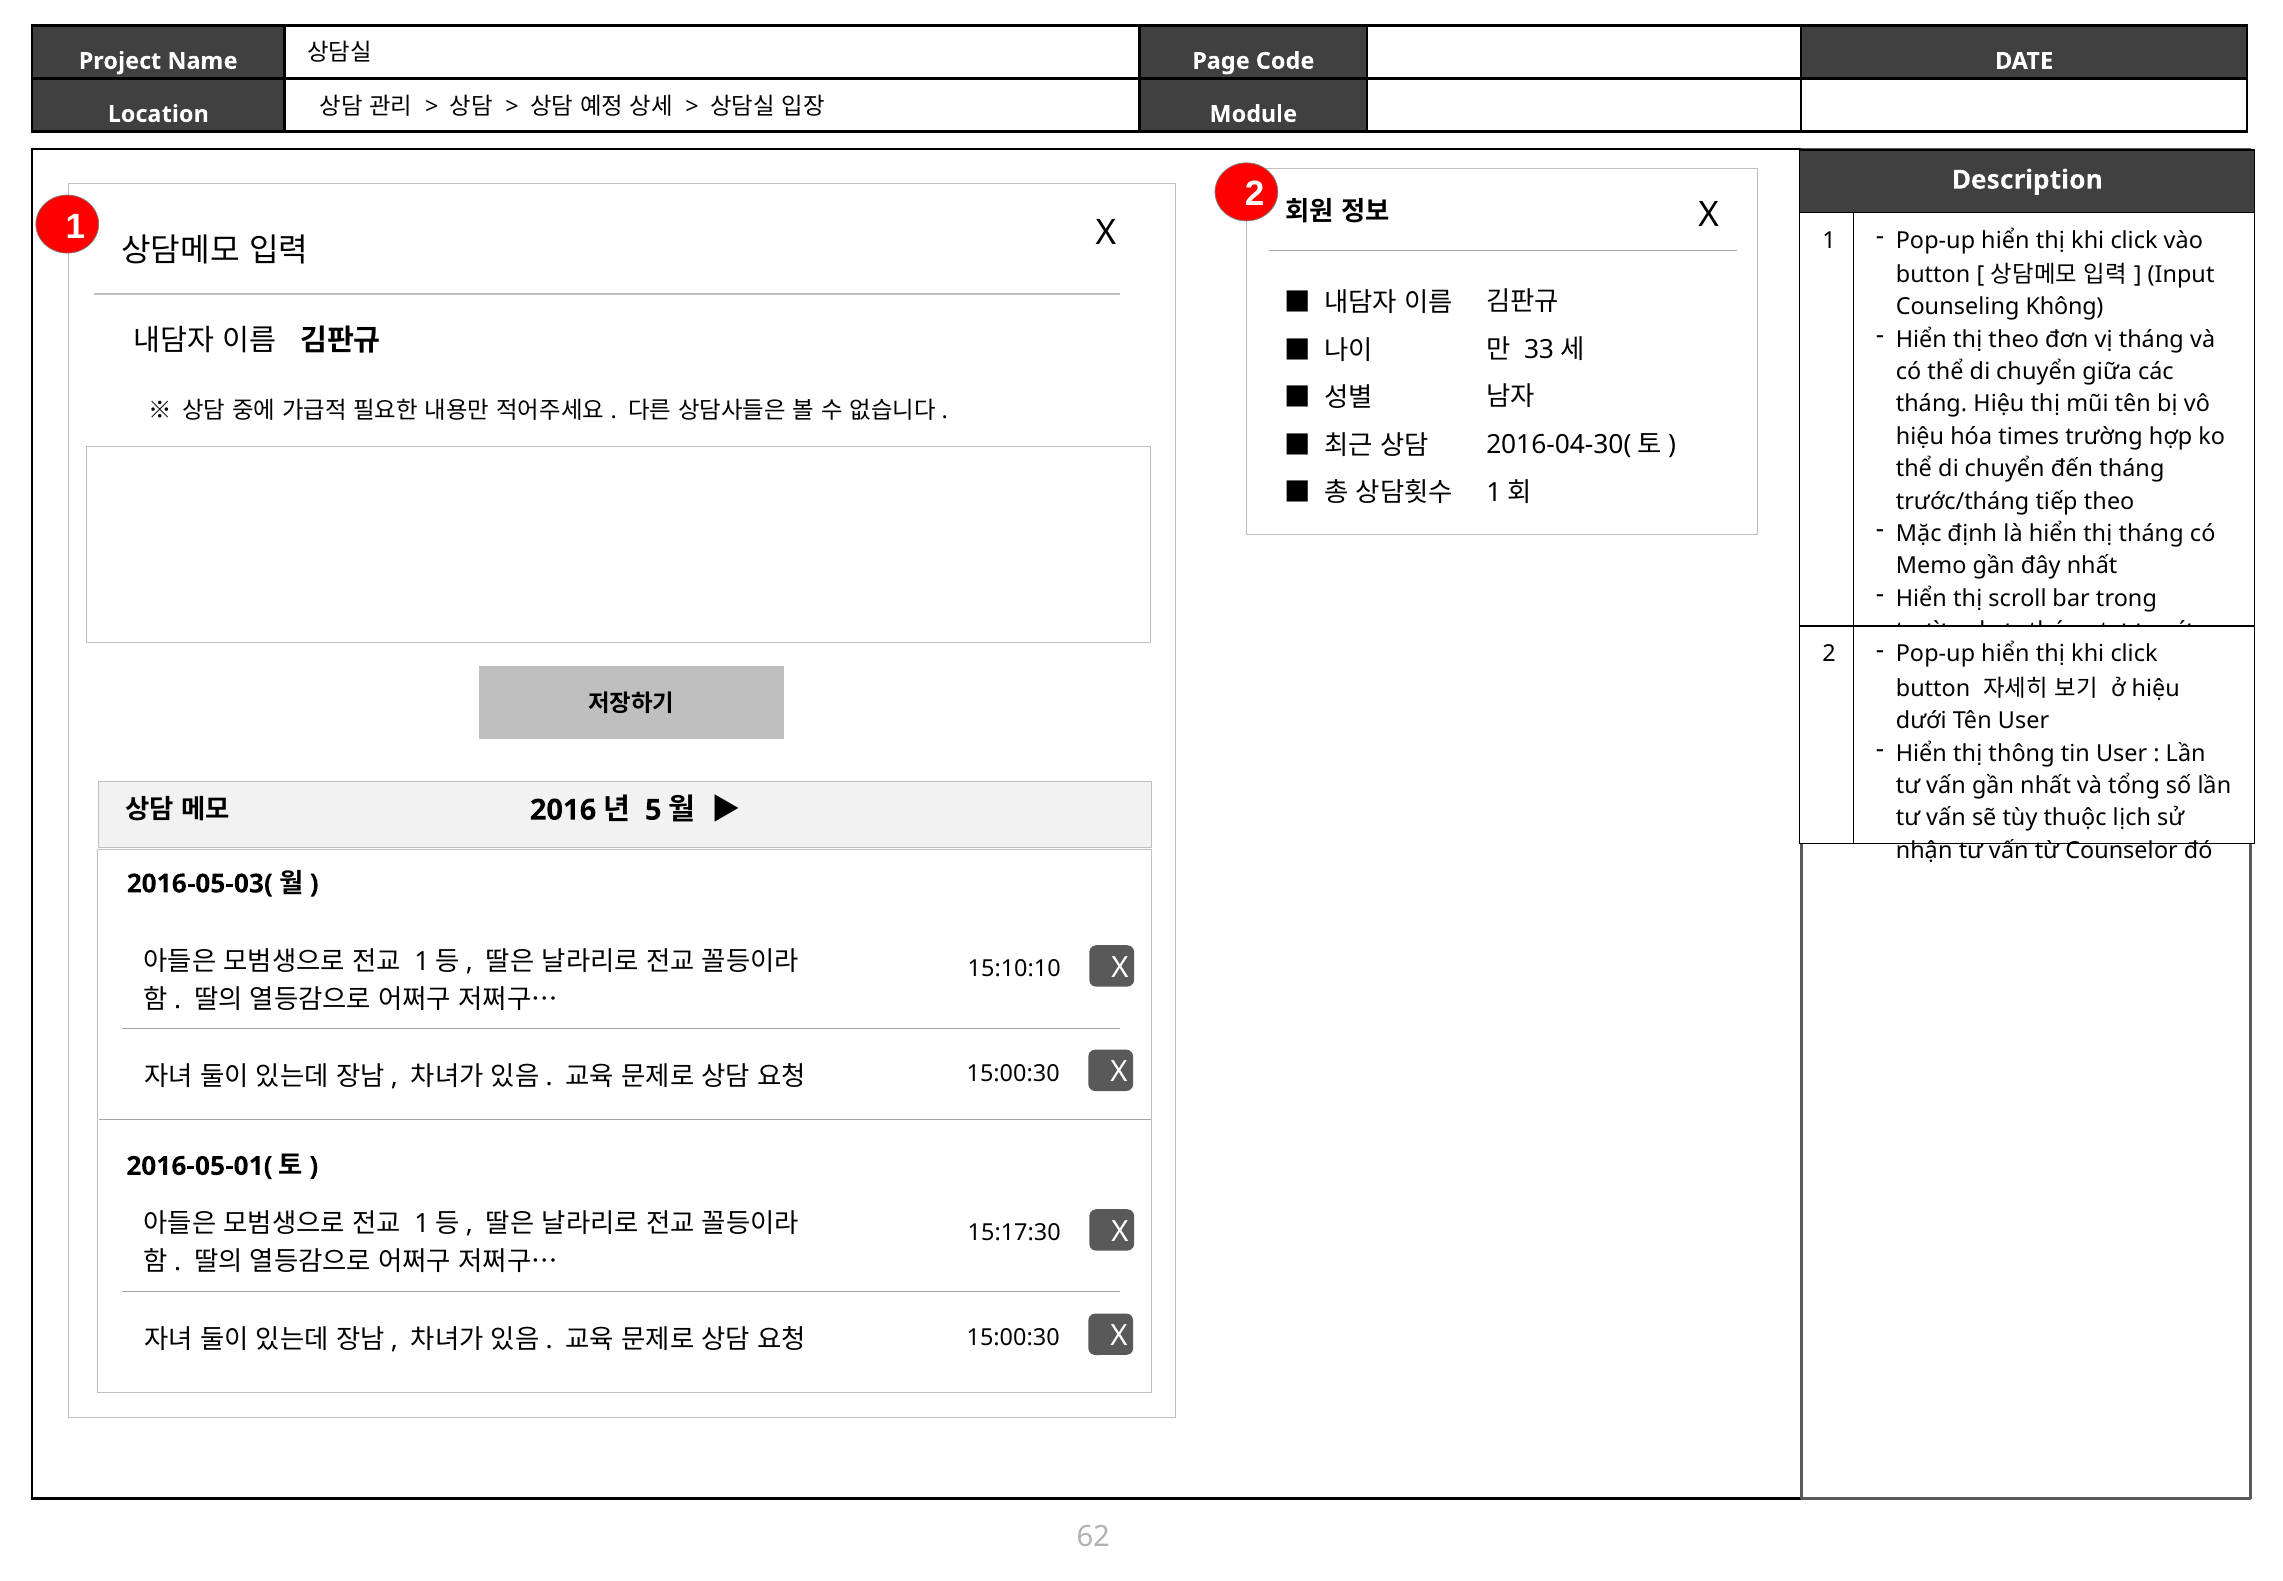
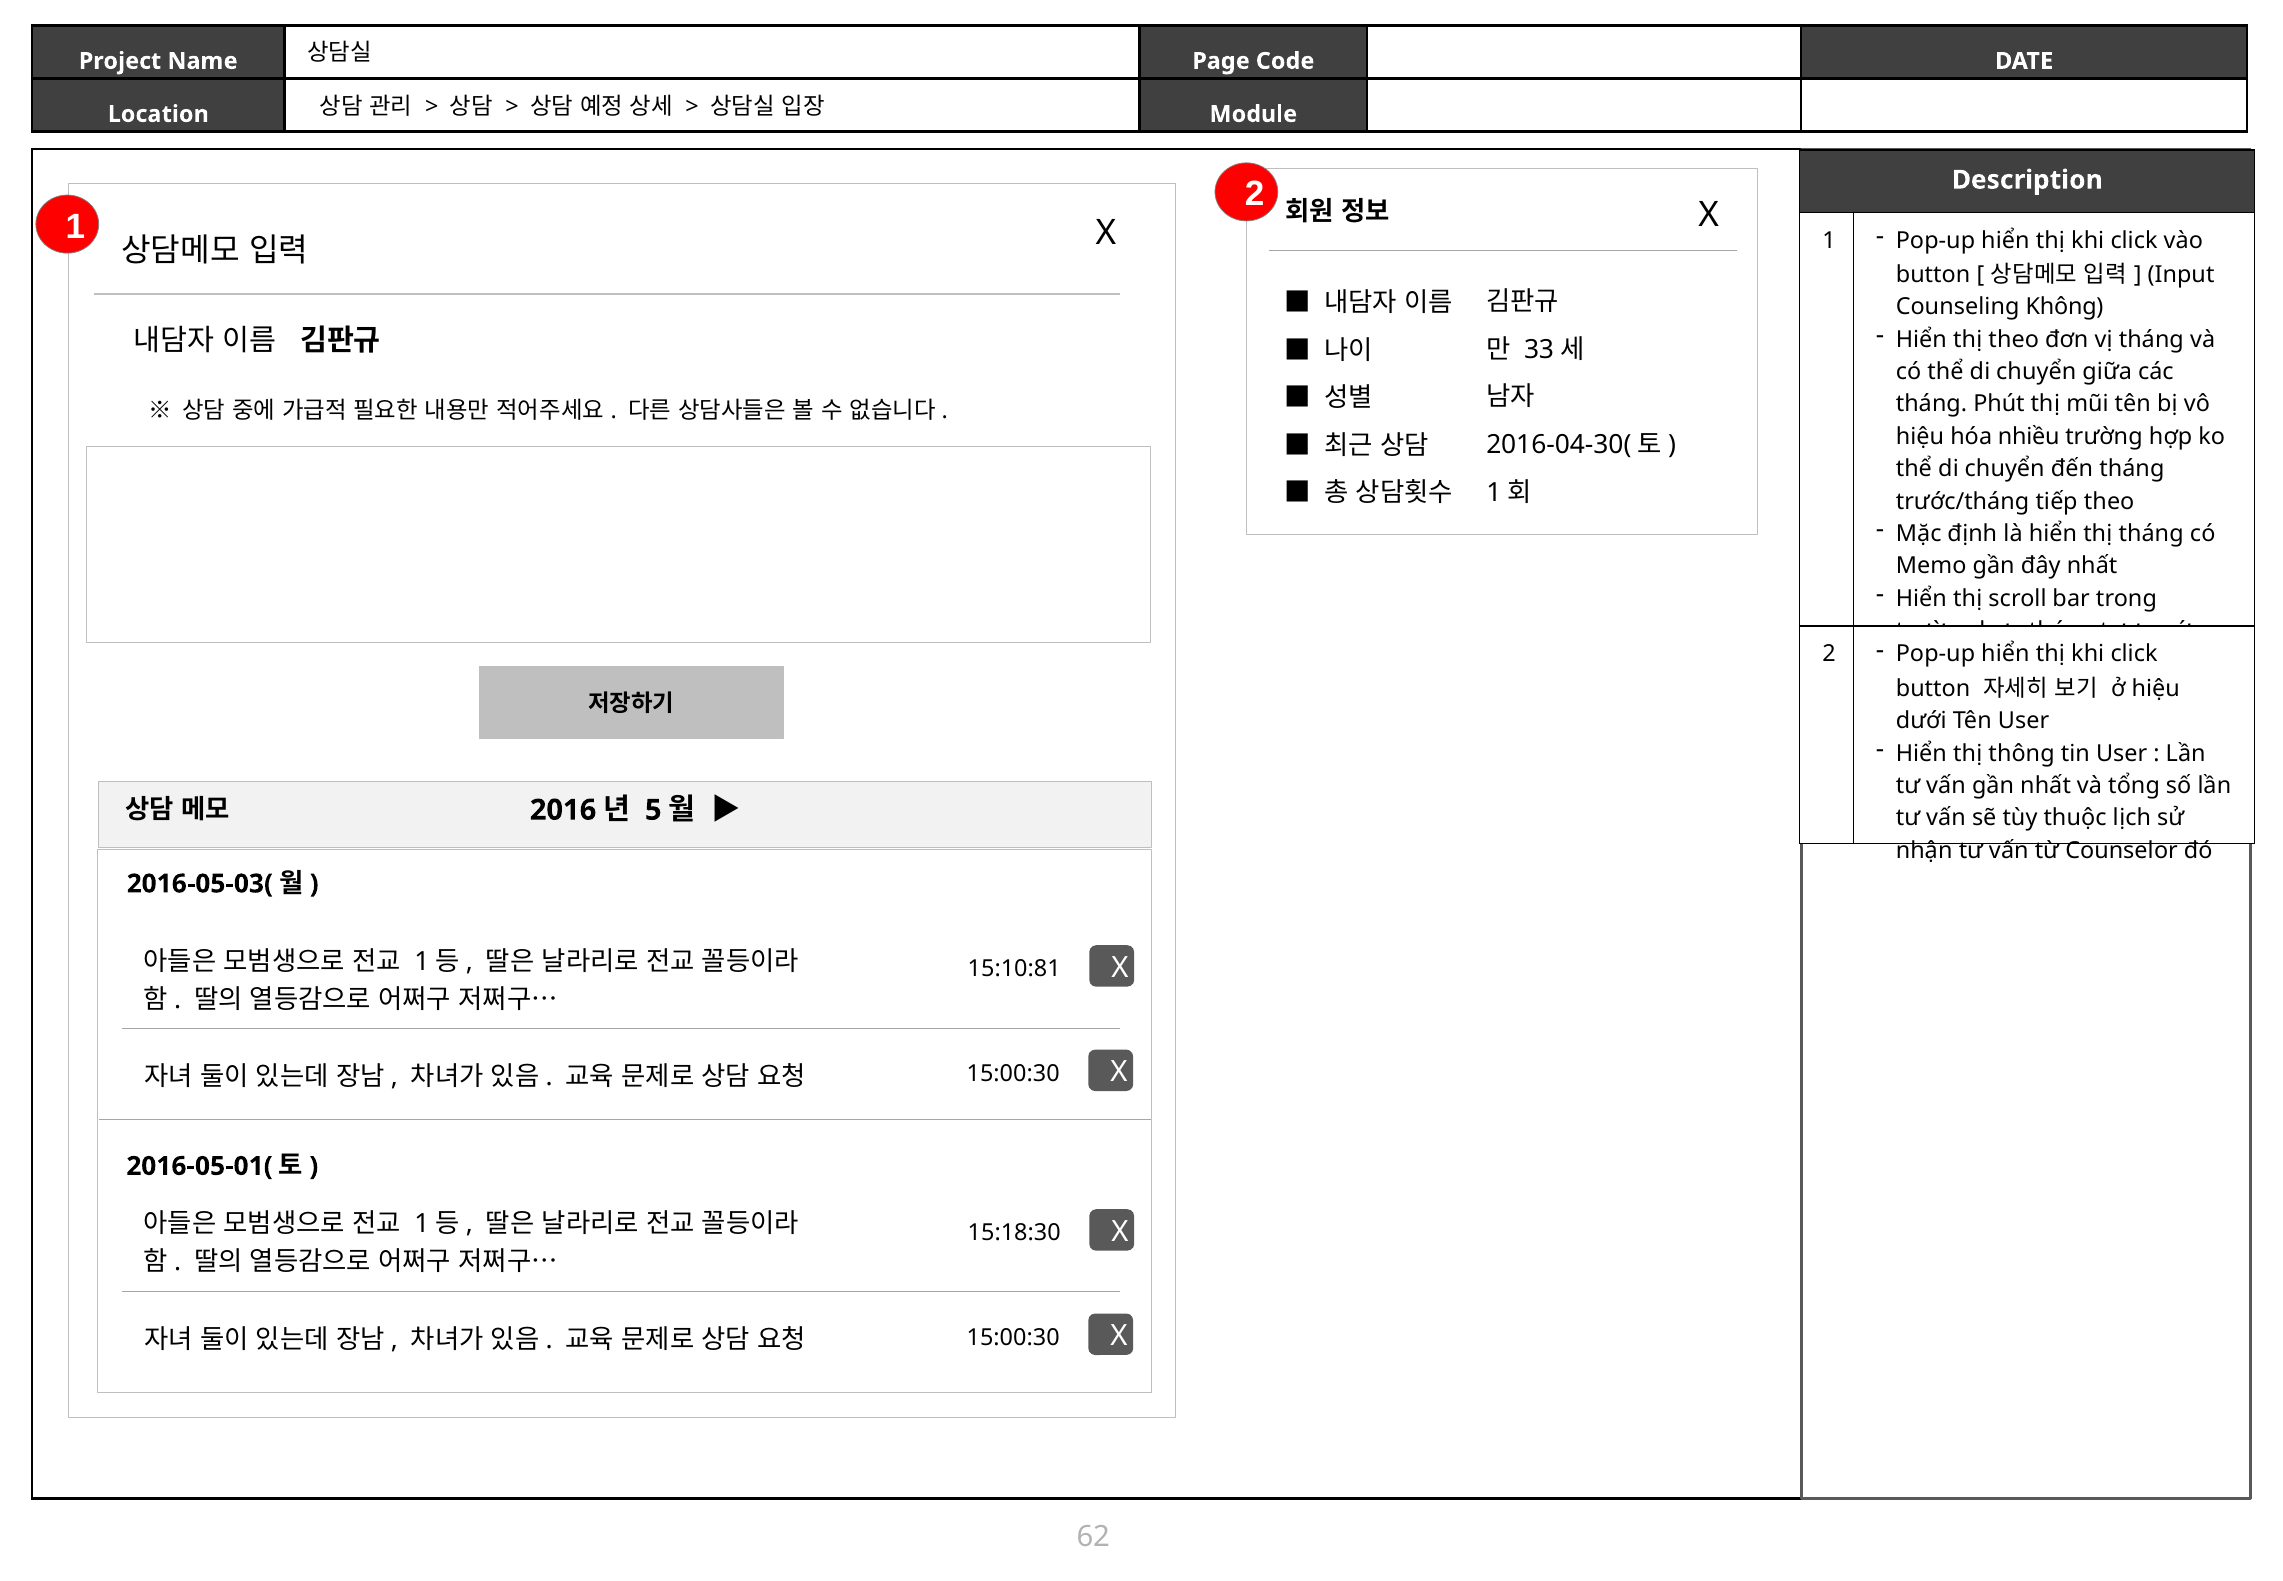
tháng Hiệu: Hiệu -> Phút (1999, 404)
hóa times: times -> nhiều (2029, 436)
15:10:10: 15:10:10 -> 15:10:81 (1014, 969)
15:17:30: 15:17:30 -> 15:18:30 (1014, 1233)
